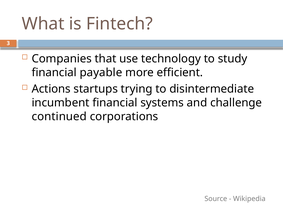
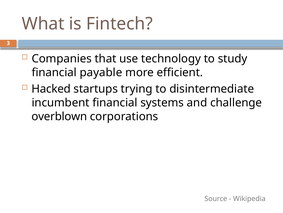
Actions: Actions -> Hacked (51, 89)
continued: continued -> overblown (59, 116)
